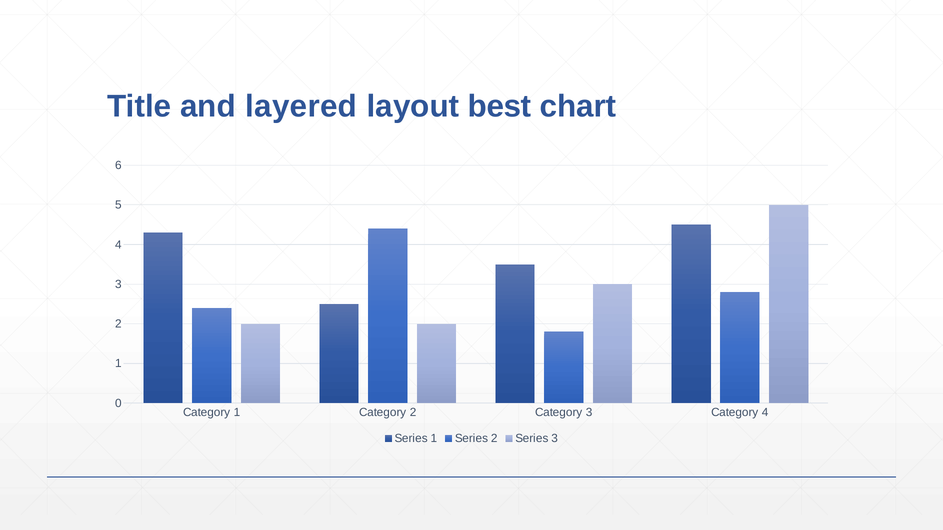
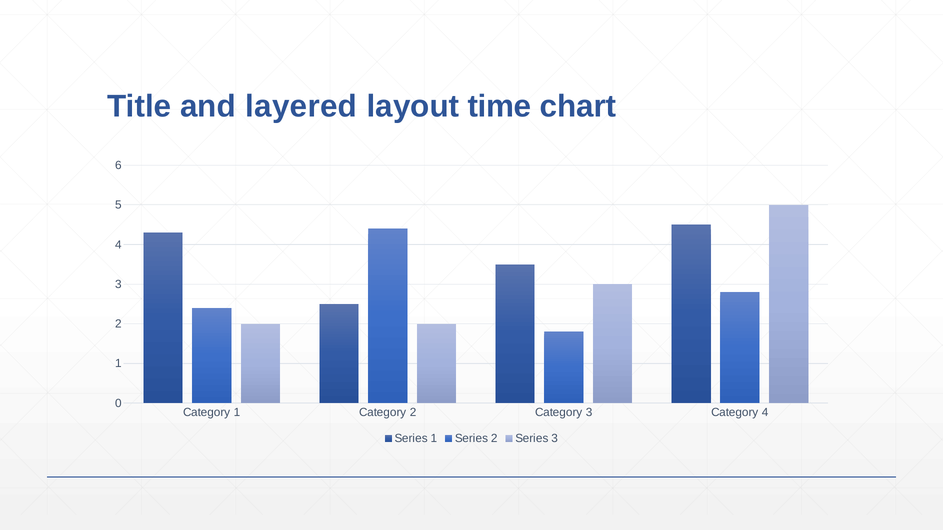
best: best -> time (500, 107)
